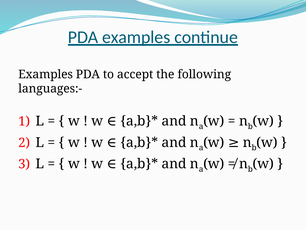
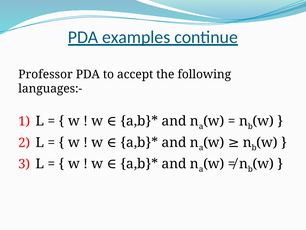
Examples: Examples -> Professor (46, 74)
